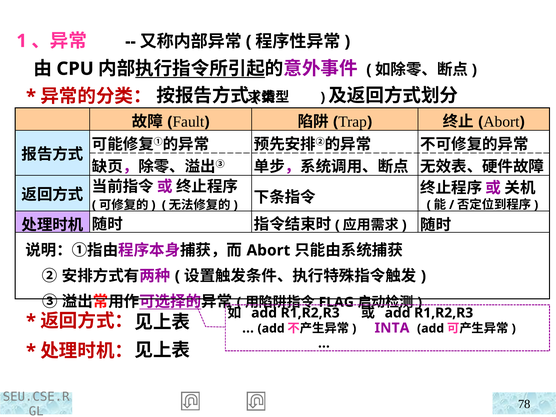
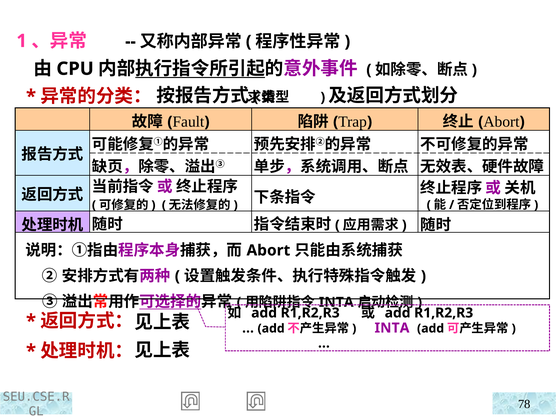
FLAG: FLAG -> INTA (336, 302)
